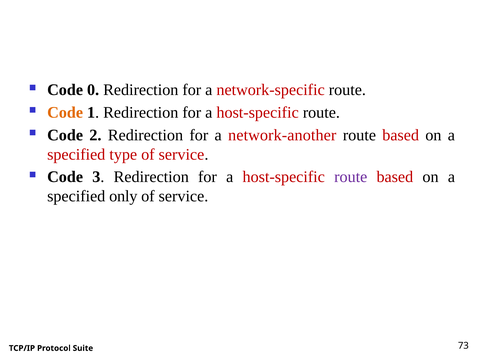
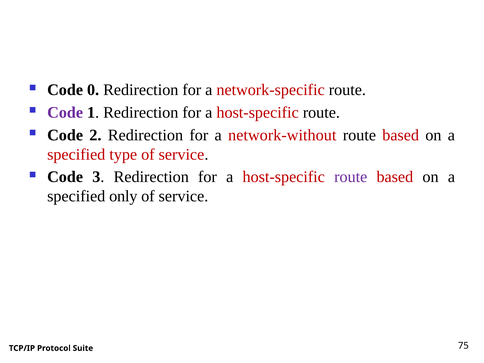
Code colour: orange -> purple (65, 112)
network-another: network-another -> network-without (282, 135)
73: 73 -> 75 (463, 346)
